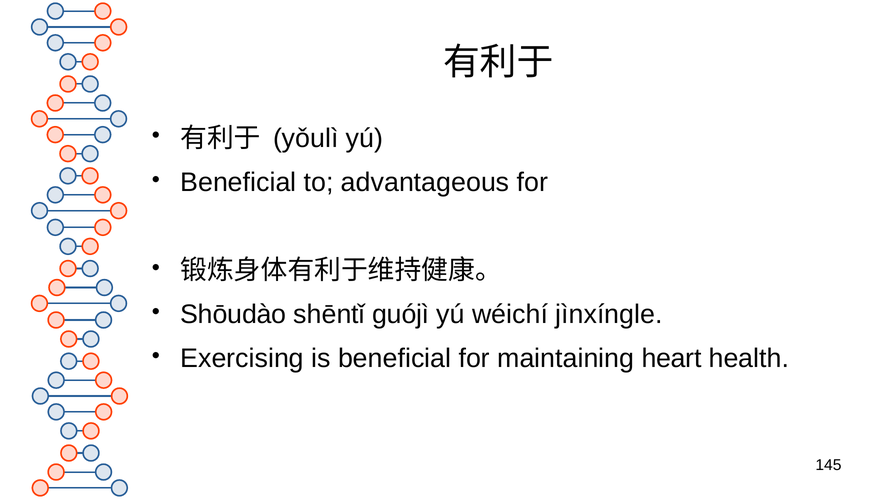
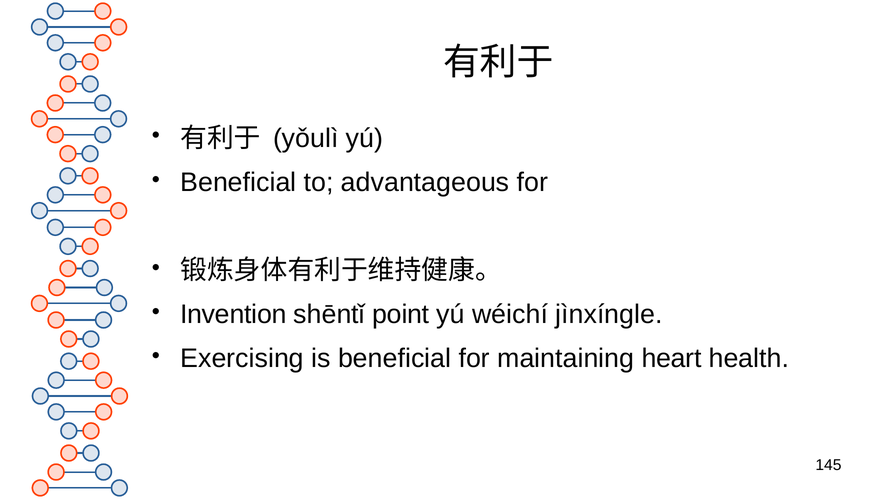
Shōudào: Shōudào -> Invention (233, 314)
guójì: guójì -> point (401, 314)
